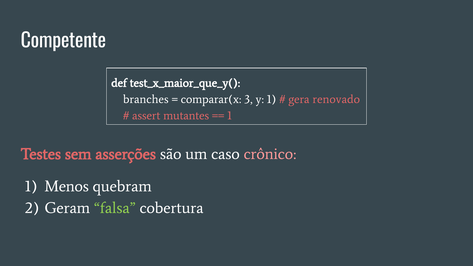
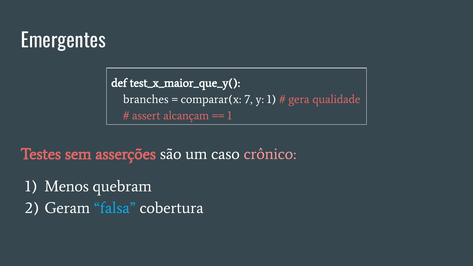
Competente: Competente -> Emergentes (63, 41)
3: 3 -> 7 (248, 99)
renovado: renovado -> qualidade (336, 99)
mutantes: mutantes -> alcançam (186, 115)
falsa colour: light green -> light blue (115, 208)
